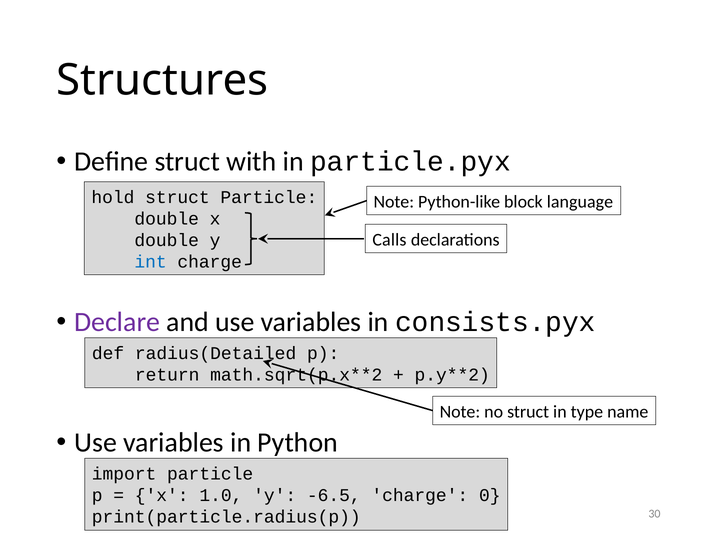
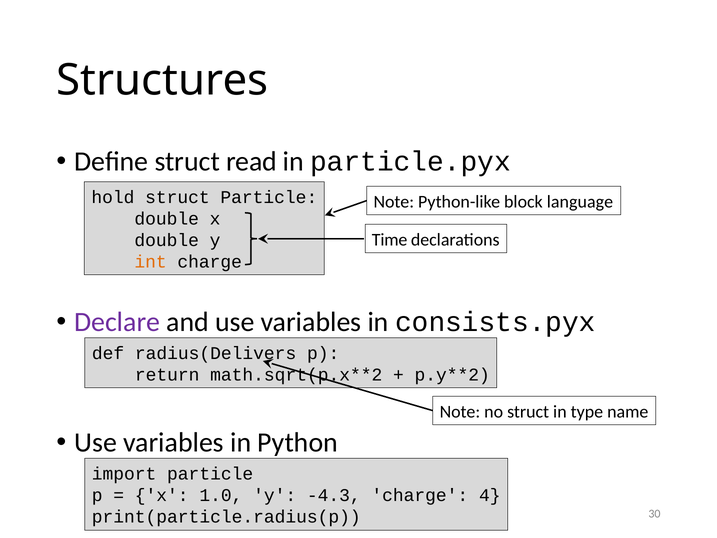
with: with -> read (251, 162)
Calls: Calls -> Time (390, 240)
int colour: blue -> orange (151, 262)
radius(Detailed: radius(Detailed -> radius(Delivers (216, 353)
-6.5: -6.5 -> -4.3 (334, 495)
0: 0 -> 4 (490, 495)
